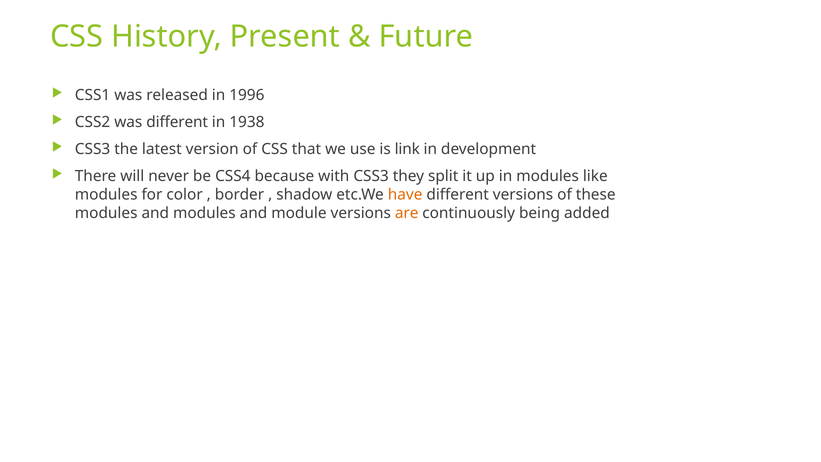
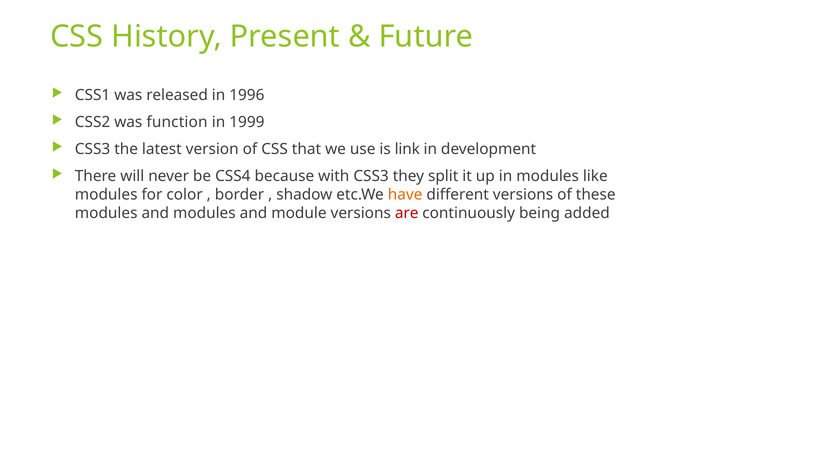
was different: different -> function (177, 122)
1938: 1938 -> 1999 (247, 122)
are colour: orange -> red (407, 213)
